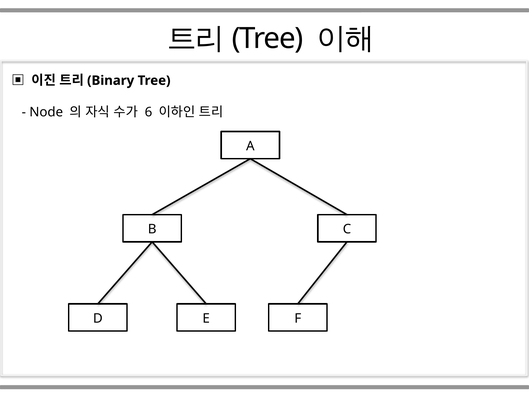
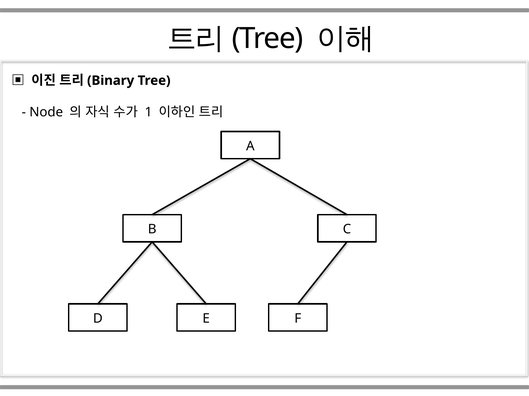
6: 6 -> 1 (148, 112)
